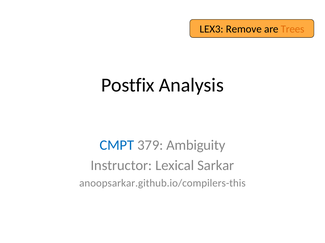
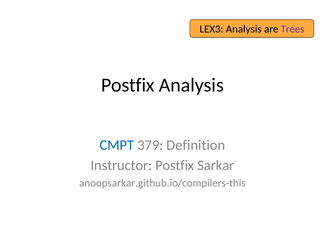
LEX3 Remove: Remove -> Analysis (244, 29)
Trees colour: orange -> purple (293, 29)
Ambiguity: Ambiguity -> Definition (196, 146)
Instructor Lexical: Lexical -> Postfix (175, 166)
